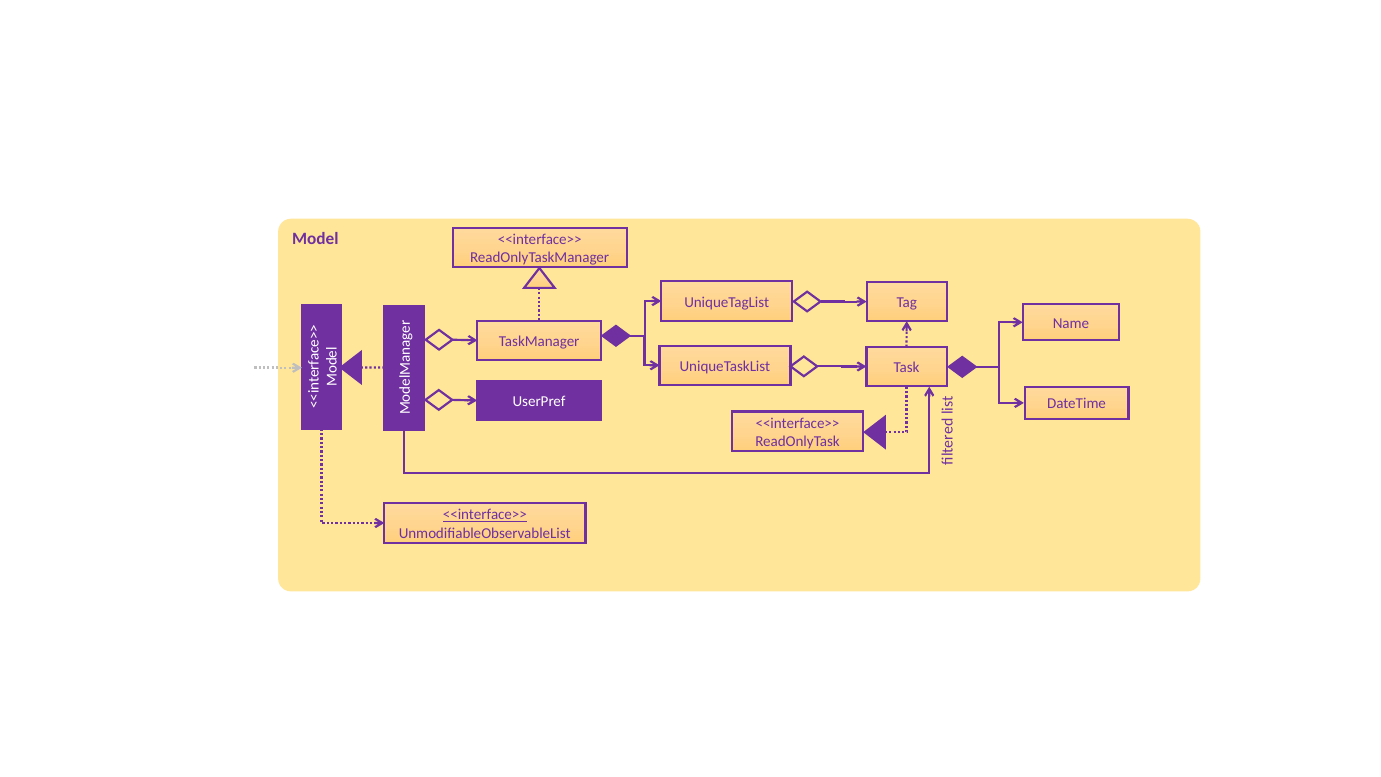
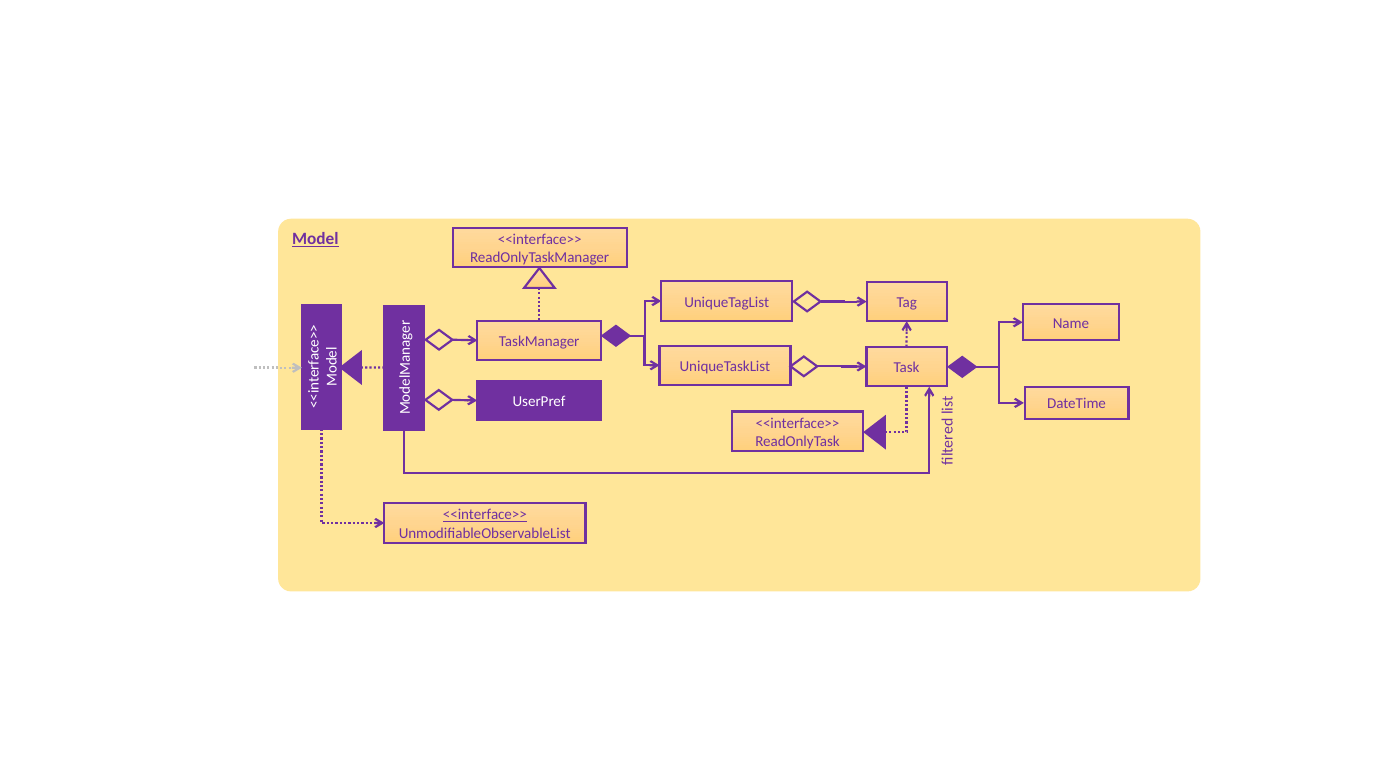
Model underline: none -> present (315, 239)
